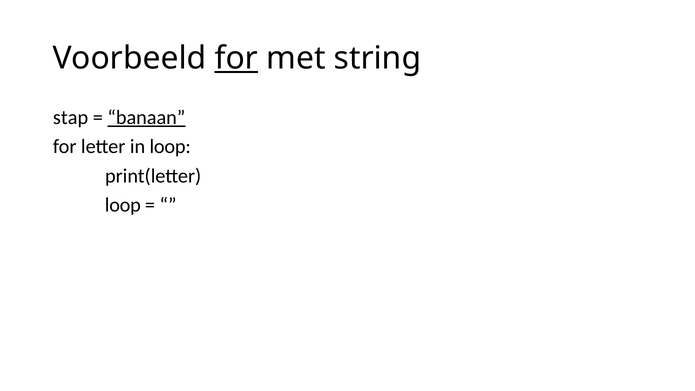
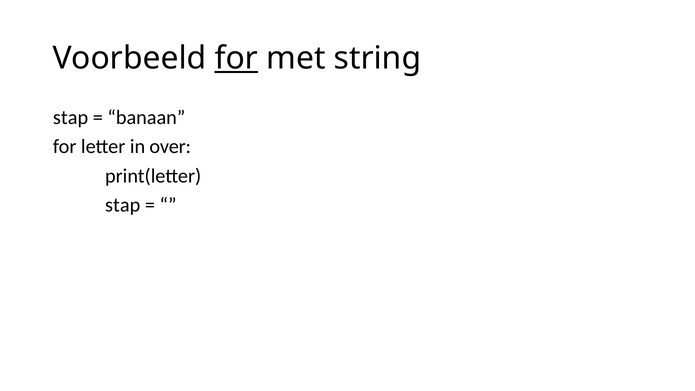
banaan underline: present -> none (146, 118)
in loop: loop -> over (170, 147)
loop: loop -> stap (123, 205)
